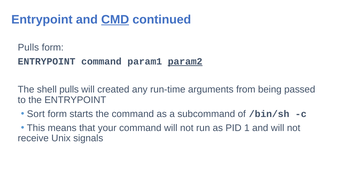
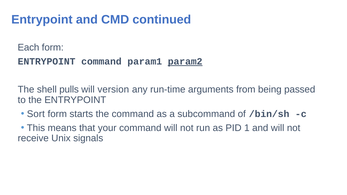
CMD underline: present -> none (115, 20)
Pulls: Pulls -> Each (28, 48)
created: created -> version (113, 90)
